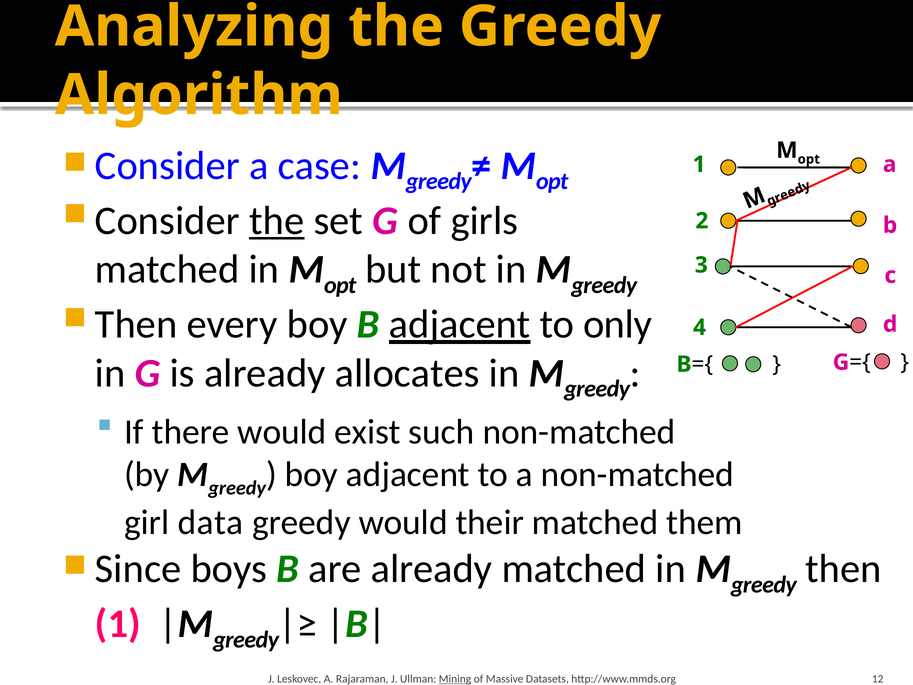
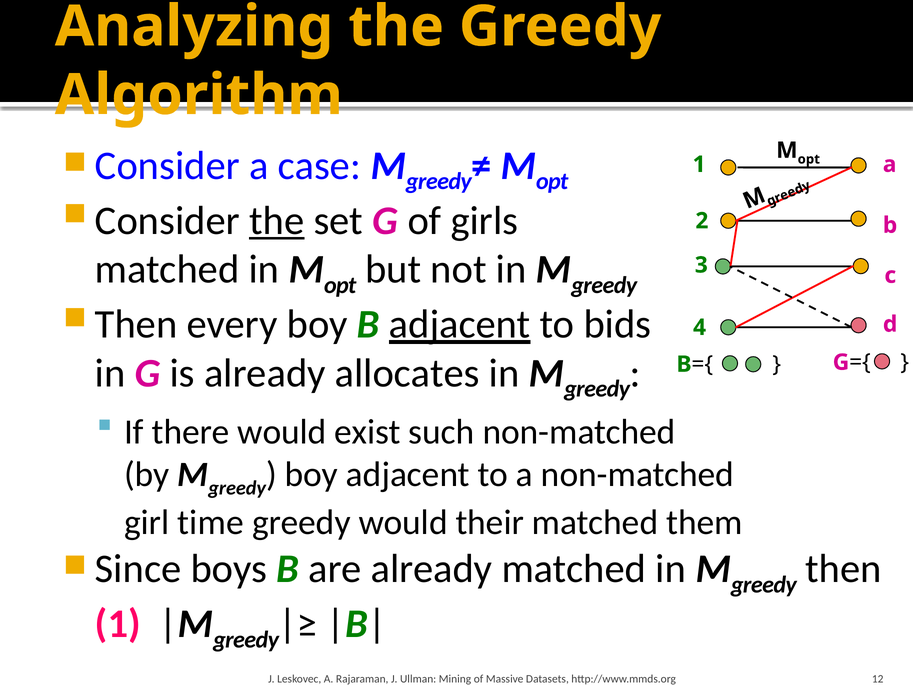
only: only -> bids (617, 324)
data: data -> time (211, 523)
Mining underline: present -> none (455, 679)
